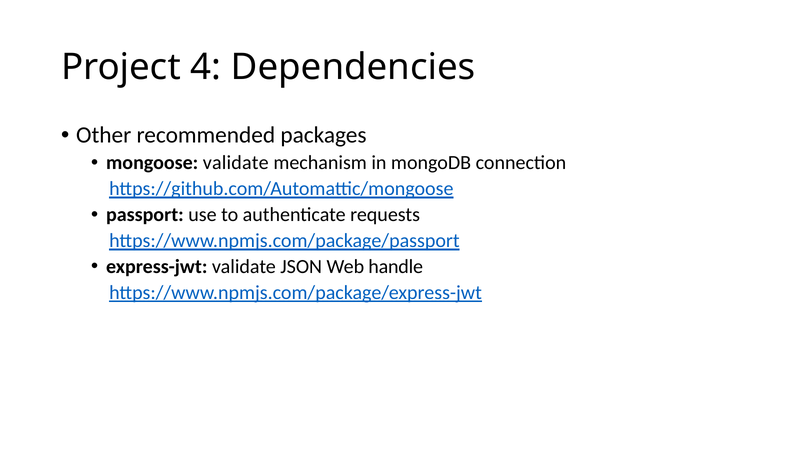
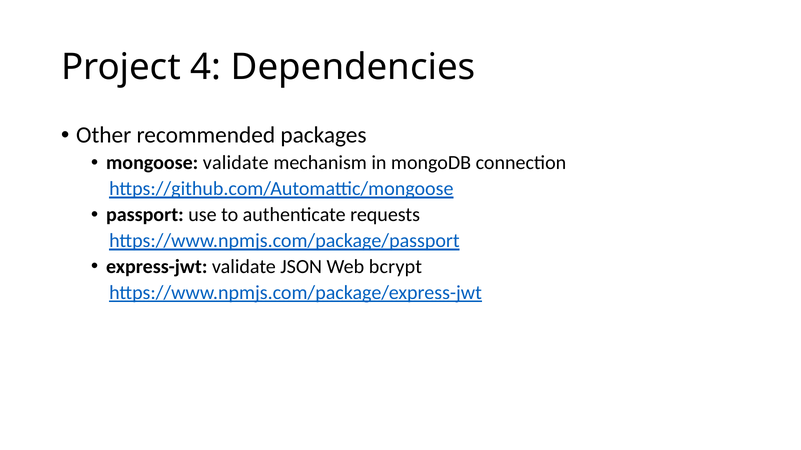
handle: handle -> bcrypt (395, 267)
